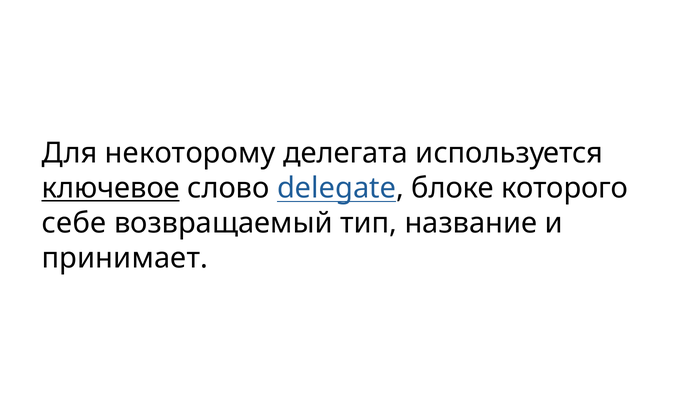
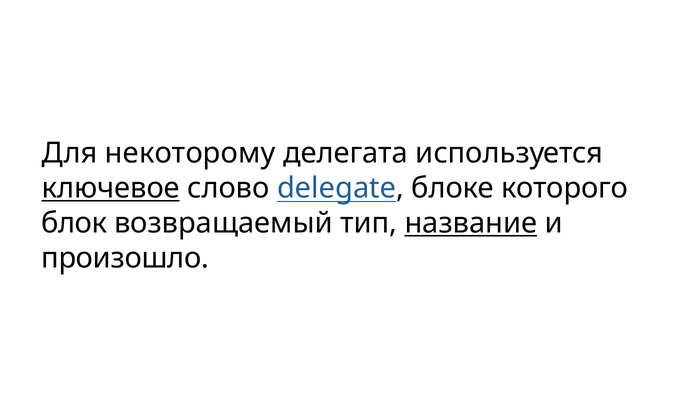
себе: себе -> блок (74, 223)
название underline: none -> present (471, 223)
принимает: принимает -> произошло (125, 258)
